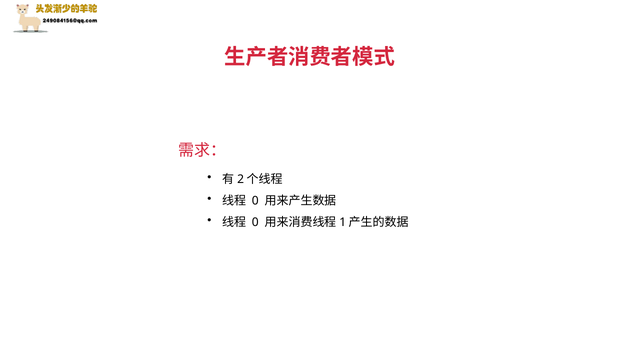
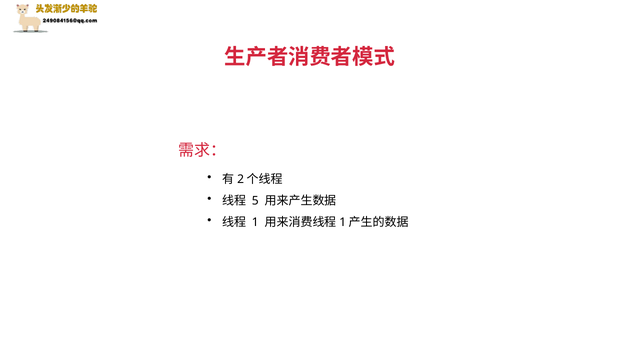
0: 0 -> 5 (255, 201)
0: 0 -> 1 (255, 223)
